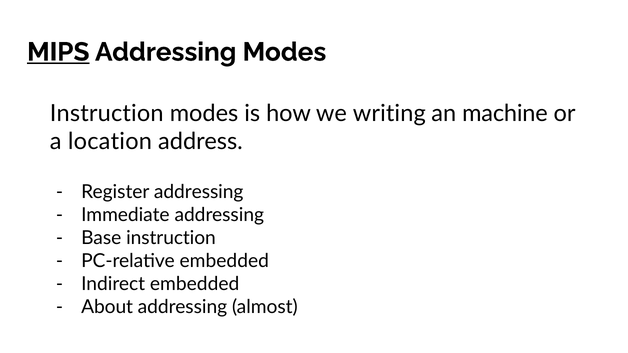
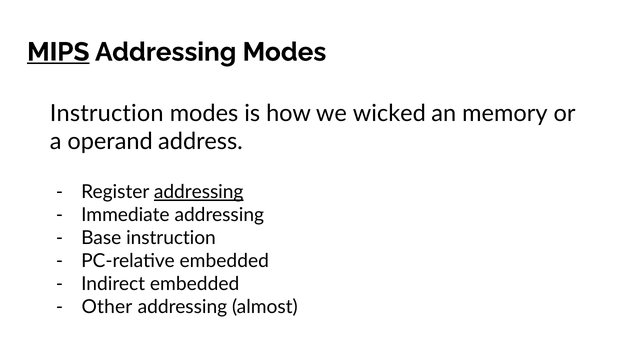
writing: writing -> wicked (389, 113)
machine: machine -> memory (505, 113)
location: location -> operand (110, 142)
addressing underline: none -> present (199, 192)
About: About -> Other (107, 307)
